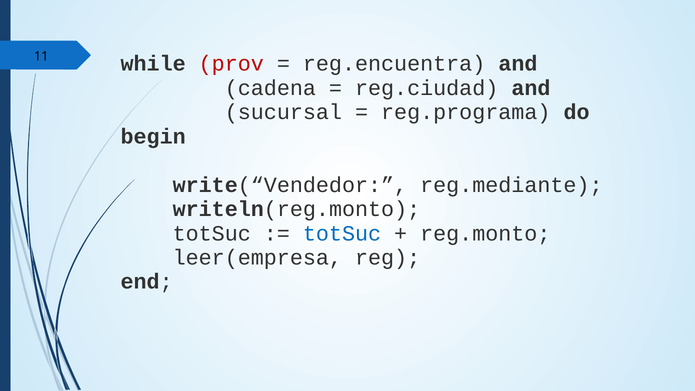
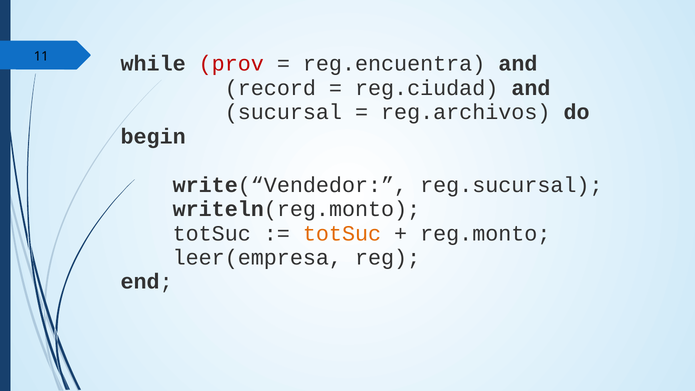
cadena: cadena -> record (270, 88)
reg.programa: reg.programa -> reg.archivos (466, 112)
reg.mediante: reg.mediante -> reg.sucursal (511, 185)
totSuc colour: blue -> orange (342, 233)
